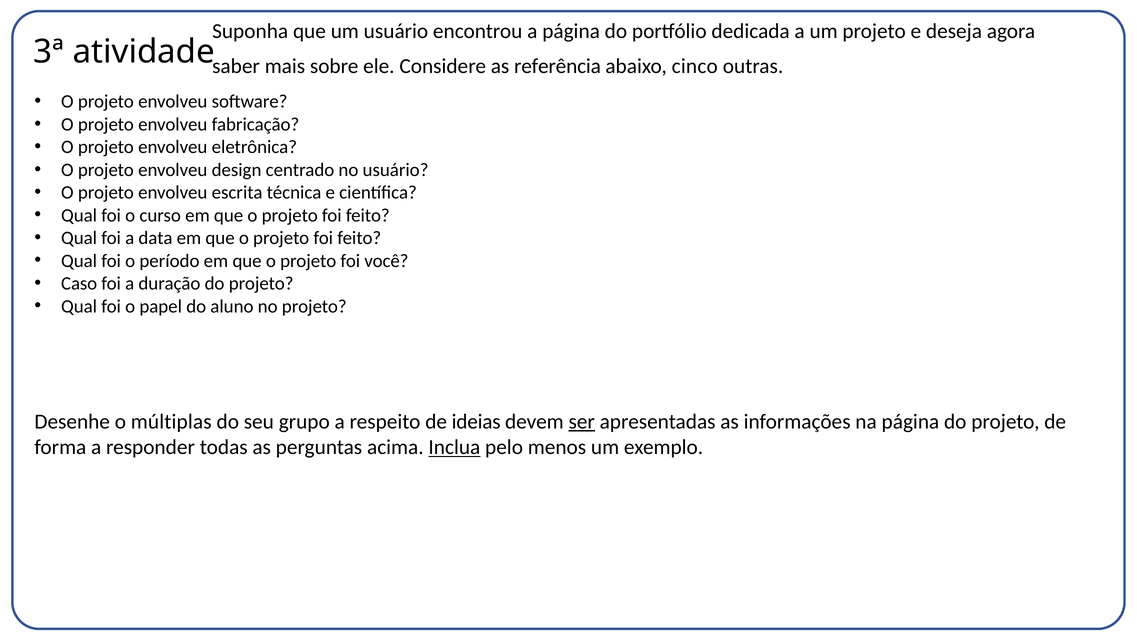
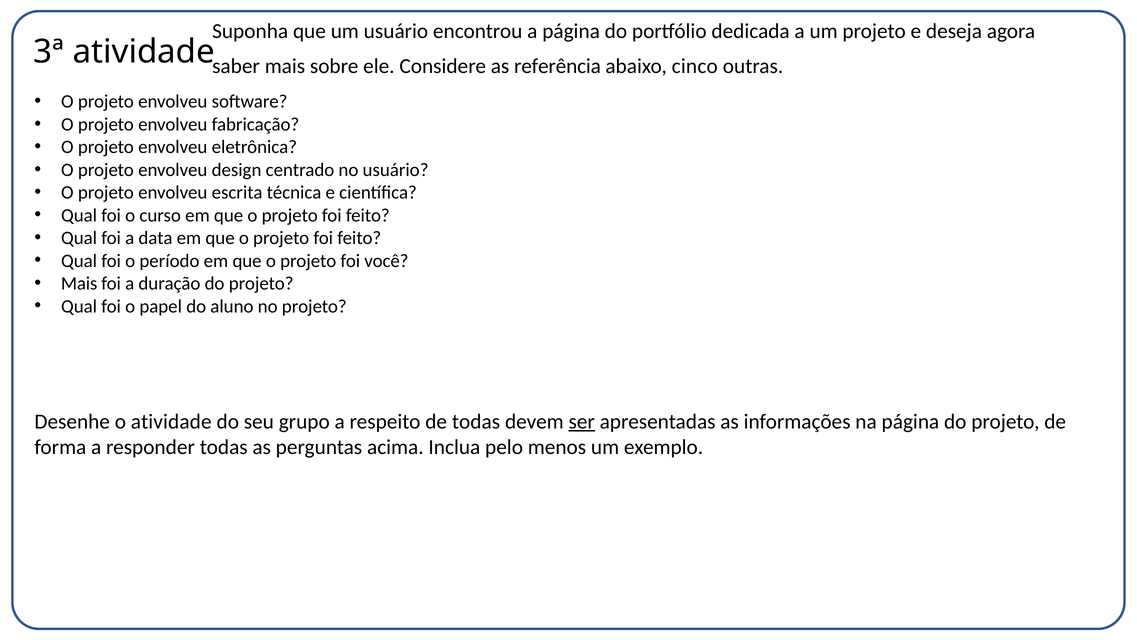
Caso: Caso -> Mais (79, 283)
o múltiplas: múltiplas -> atividade (171, 421)
de ideias: ideias -> todas (476, 421)
Inclua underline: present -> none (454, 447)
